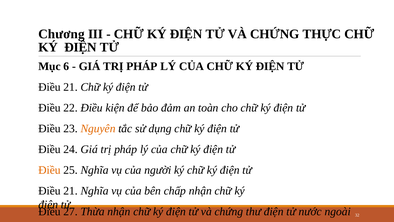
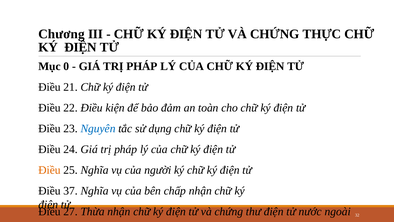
6: 6 -> 0 (66, 66)
Nguyên colour: orange -> blue (98, 128)
21: 21 -> 37 (71, 190)
